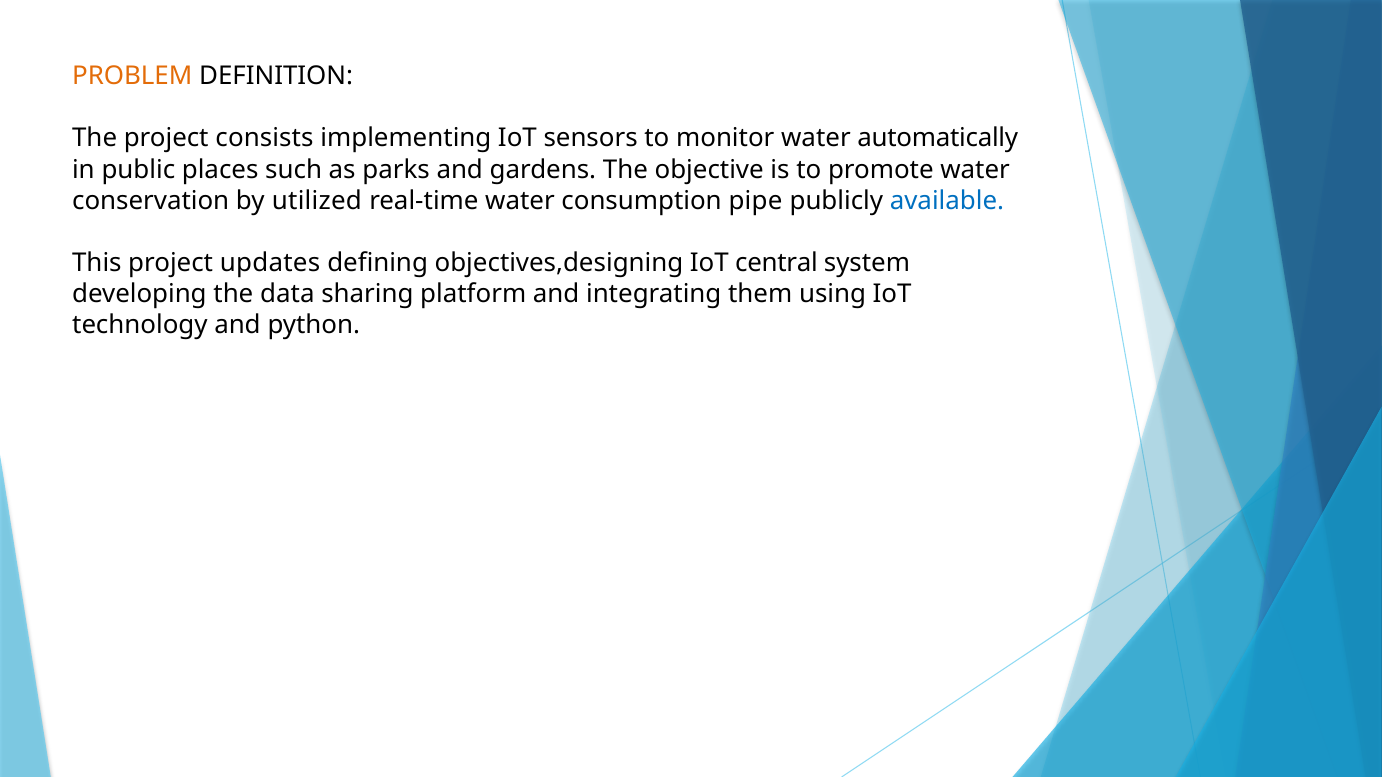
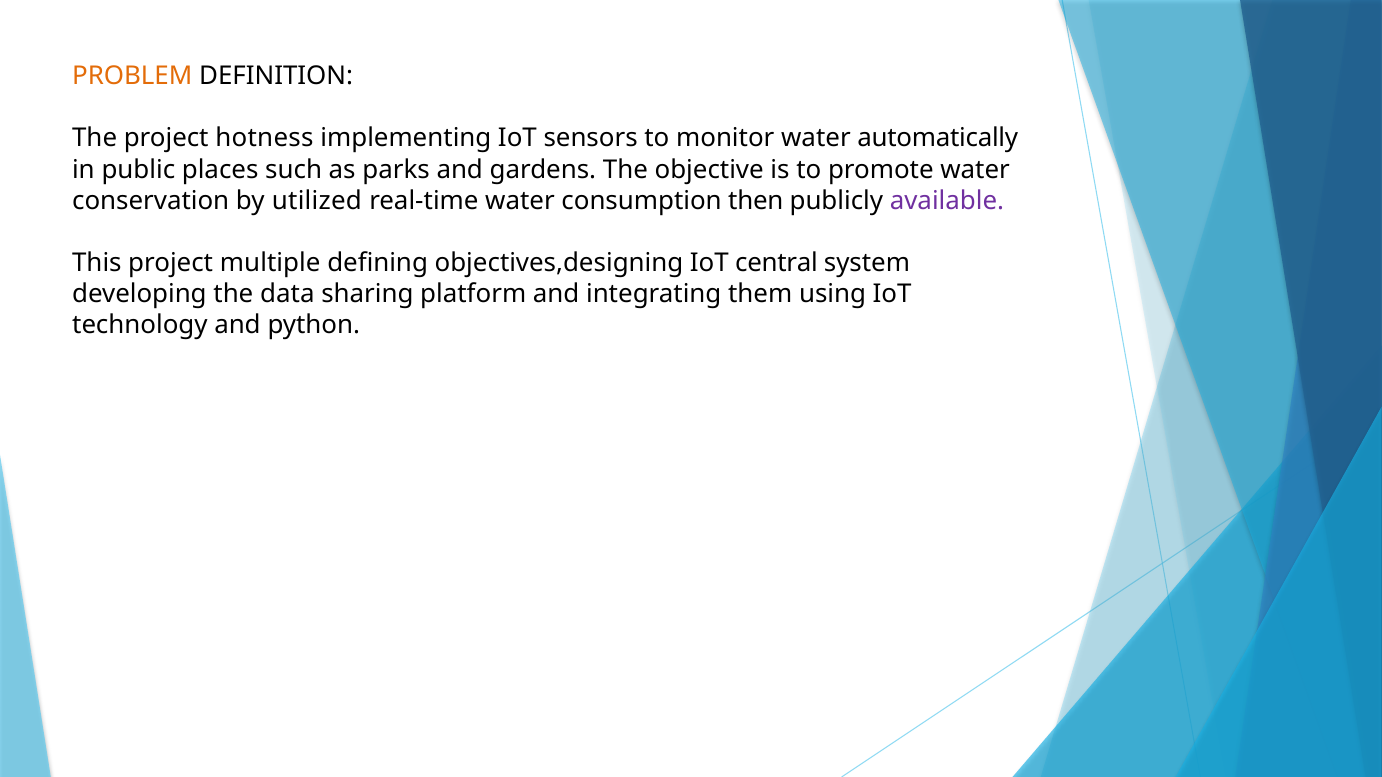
consists: consists -> hotness (264, 138)
pipe: pipe -> then (756, 201)
available colour: blue -> purple (947, 201)
updates: updates -> multiple (270, 263)
